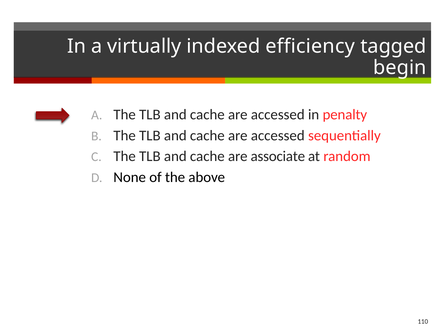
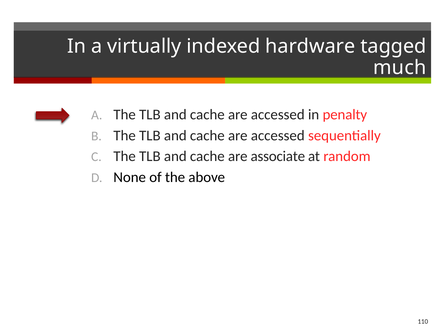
efficiency: efficiency -> hardware (310, 46)
begin: begin -> much (400, 68)
